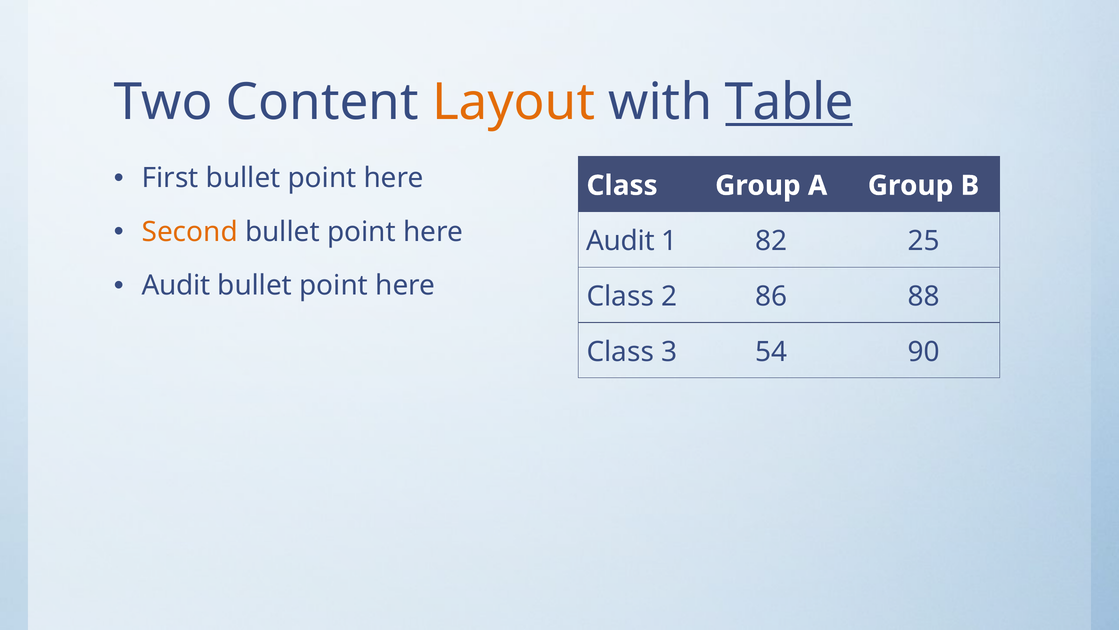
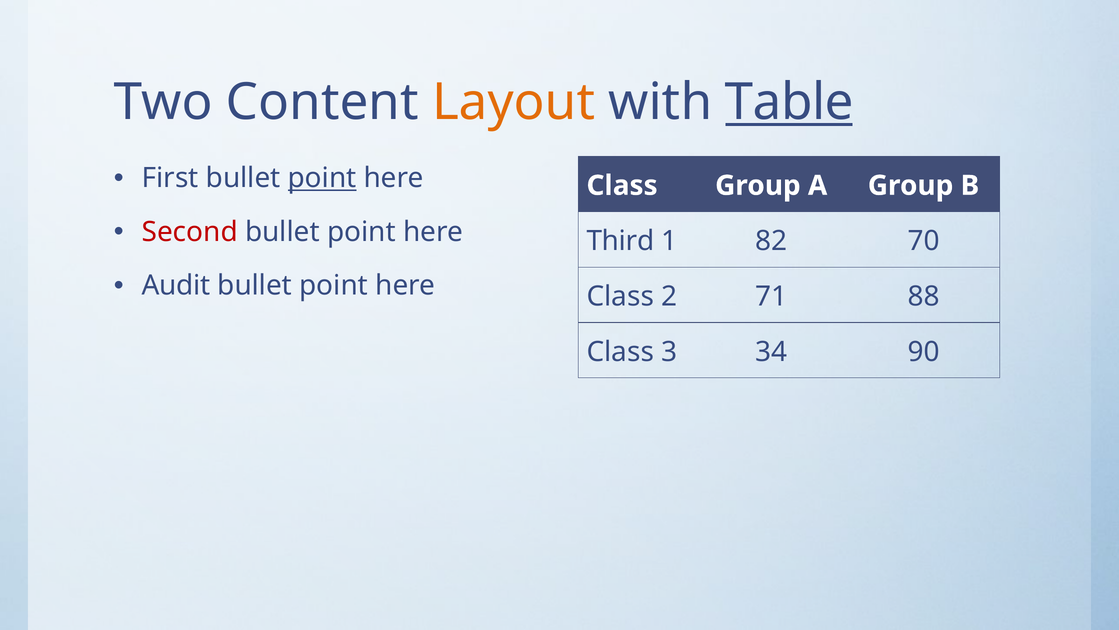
point underline: none -> present (322, 178)
Second colour: orange -> red (190, 232)
Audit: Audit -> Third (620, 241)
25: 25 -> 70 (924, 241)
86: 86 -> 71 (771, 296)
54: 54 -> 34 (771, 352)
